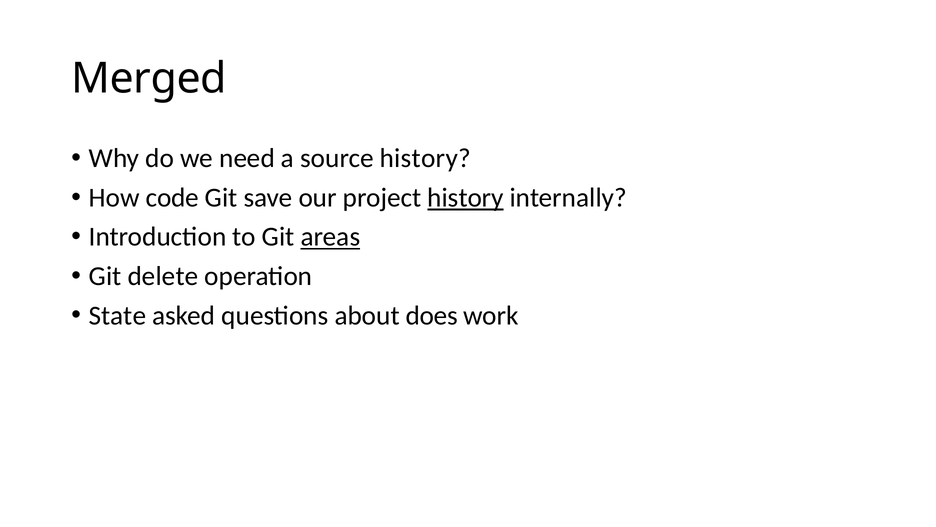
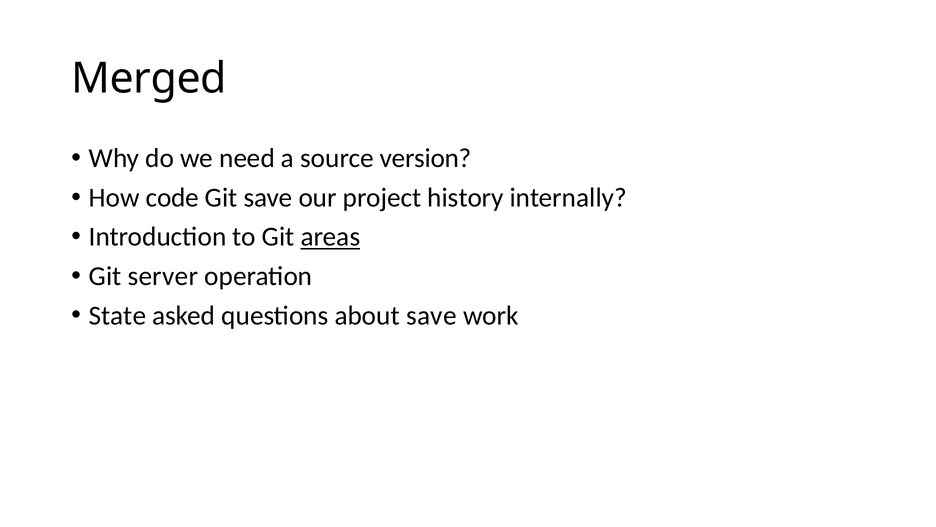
source history: history -> version (426, 158)
history underline: present -> none (466, 197)
delete: delete -> server (163, 276)
about does: does -> save (431, 315)
